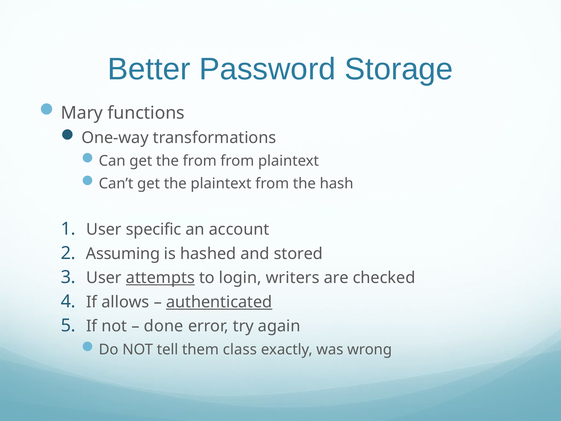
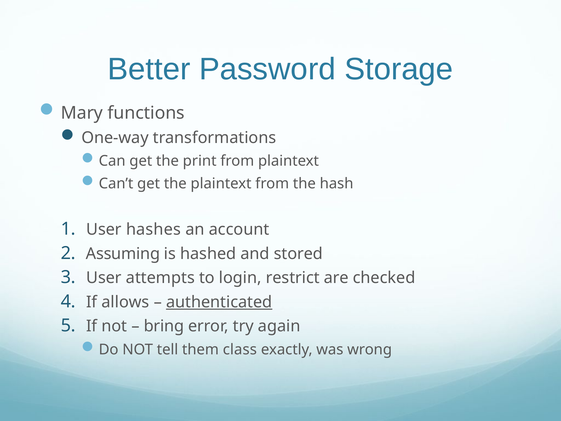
the from: from -> print (200, 161)
specific: specific -> hashes (153, 229)
attempts underline: present -> none (160, 278)
writers: writers -> restrict (293, 278)
done: done -> bring (164, 326)
